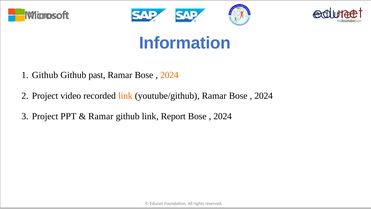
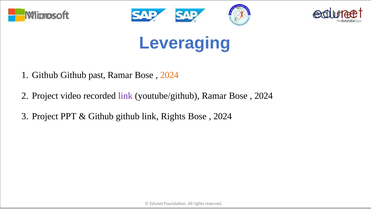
Information: Information -> Leveraging (185, 43)
link colour: orange -> purple (125, 96)
Ramar: Ramar -> Github (101, 116)
link Report: Report -> Rights (173, 116)
